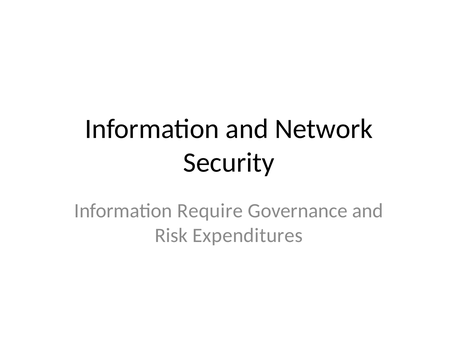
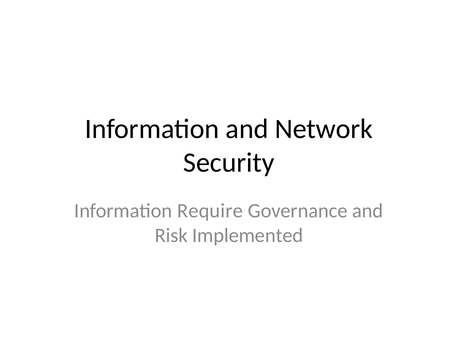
Expenditures: Expenditures -> Implemented (248, 235)
